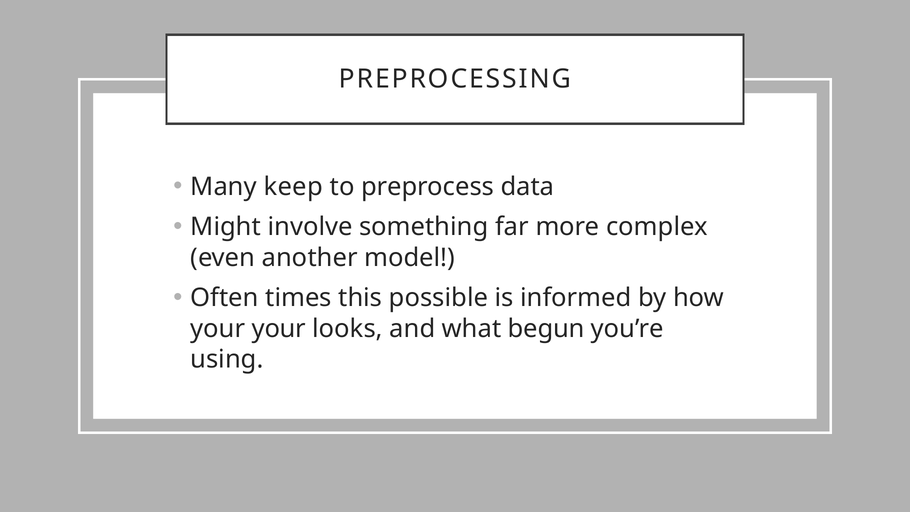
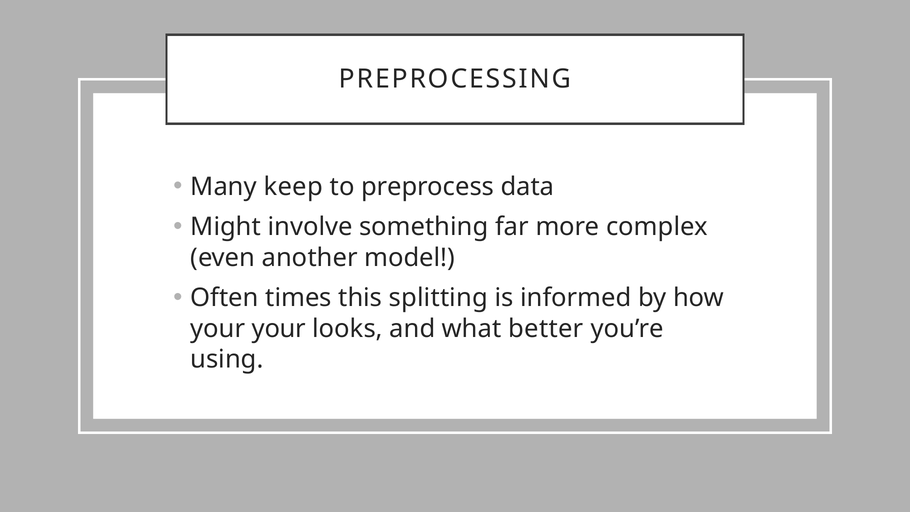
possible: possible -> splitting (438, 298)
begun: begun -> better (546, 329)
